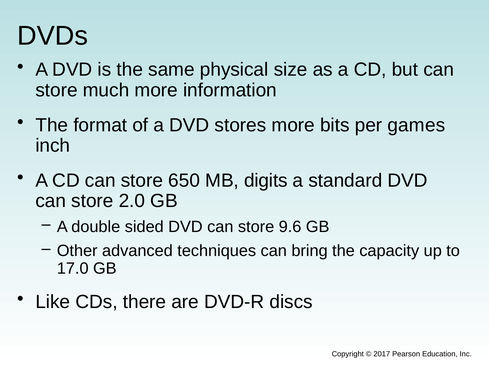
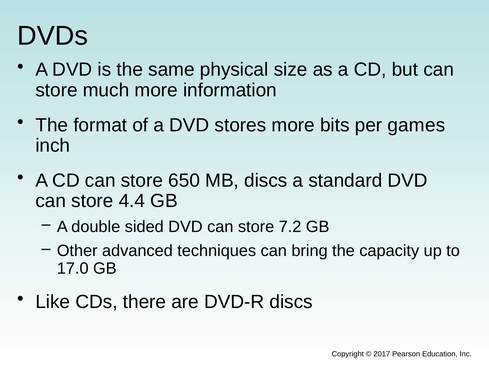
MB digits: digits -> discs (266, 180)
2.0: 2.0 -> 4.4 (132, 201)
9.6: 9.6 -> 7.2 (290, 227)
